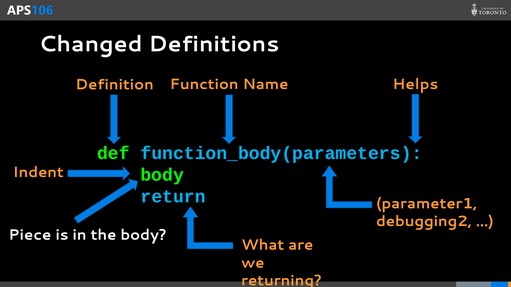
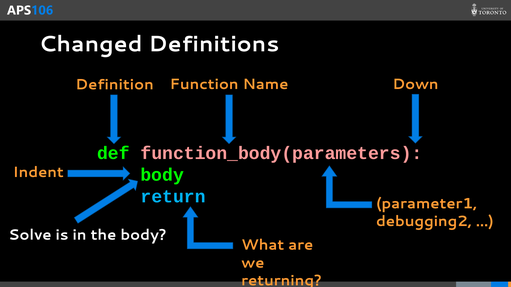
Helps: Helps -> Down (415, 84)
function_body(parameters colour: light blue -> pink (281, 153)
Piece: Piece -> Solve (30, 235)
